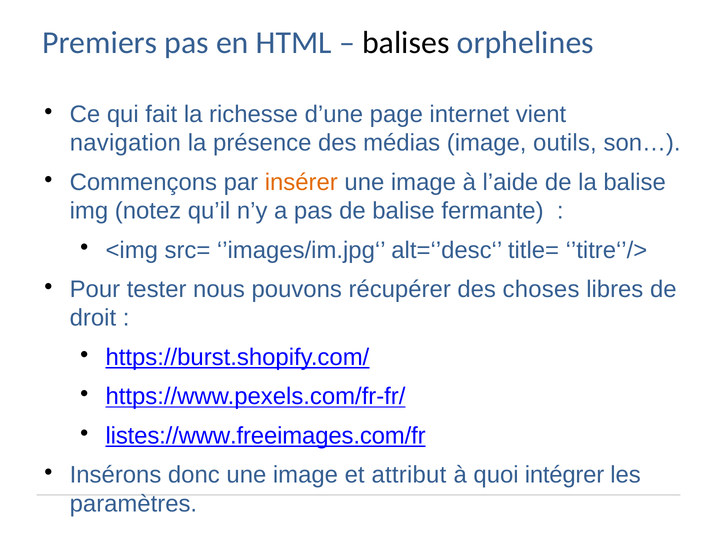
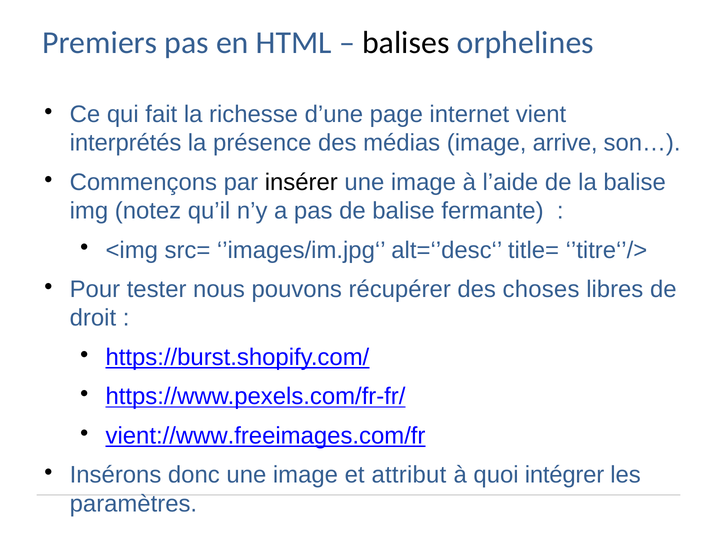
navigation: navigation -> interprétés (126, 143)
outils: outils -> arrive (565, 143)
insérer colour: orange -> black (301, 182)
listes://www.freeimages.com/fr: listes://www.freeimages.com/fr -> vient://www.freeimages.com/fr (266, 436)
